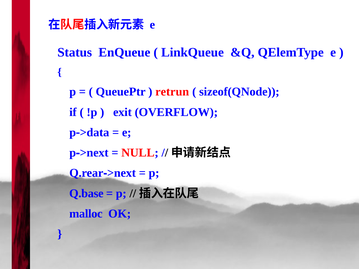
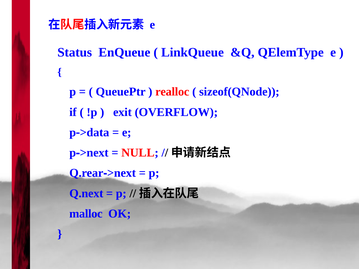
retrun: retrun -> realloc (172, 92)
Q.base: Q.base -> Q.next (86, 194)
